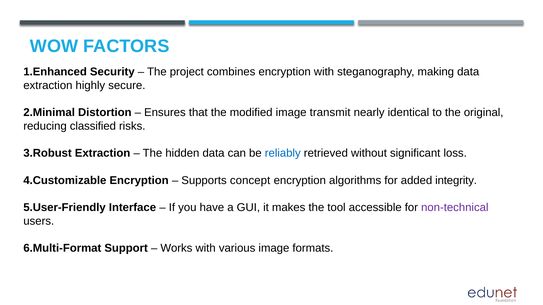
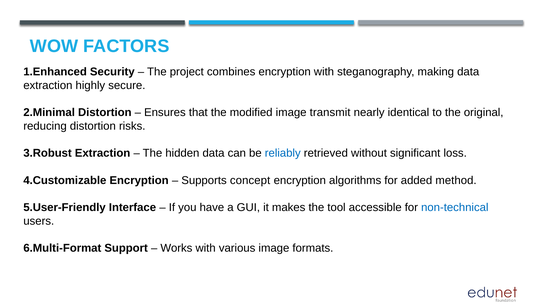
reducing classified: classified -> distortion (93, 126)
integrity: integrity -> method (456, 181)
non-technical colour: purple -> blue (455, 208)
